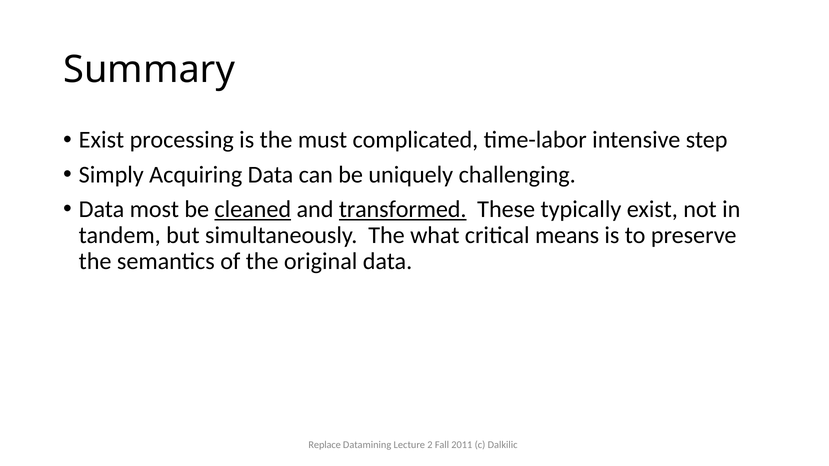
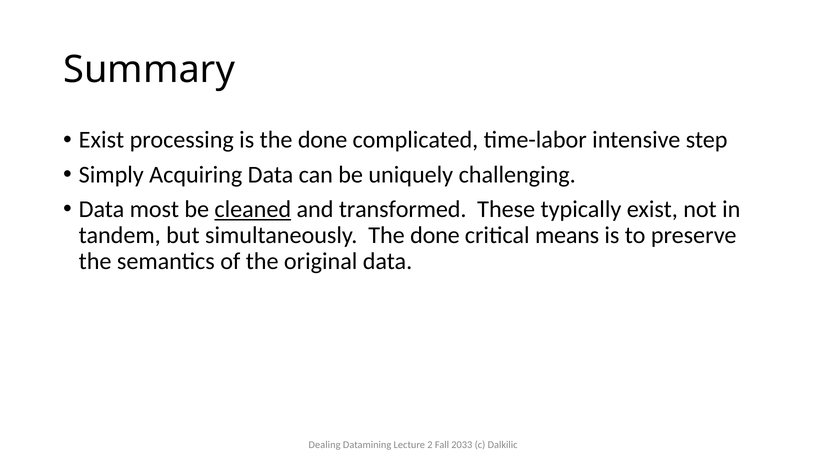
is the must: must -> done (323, 140)
transformed underline: present -> none (403, 210)
simultaneously The what: what -> done (435, 236)
Replace: Replace -> Dealing (325, 445)
2011: 2011 -> 2033 (462, 445)
